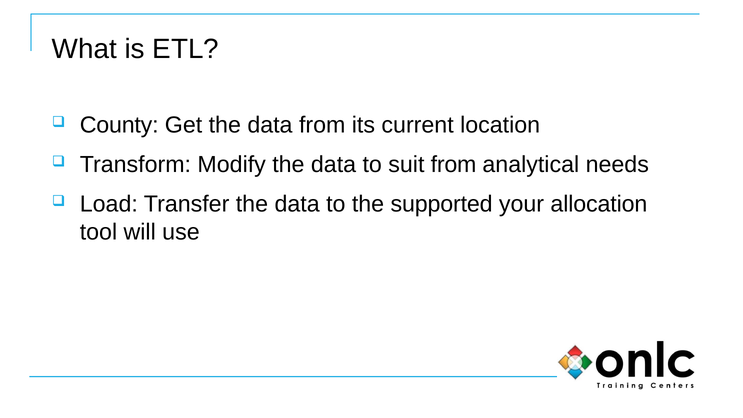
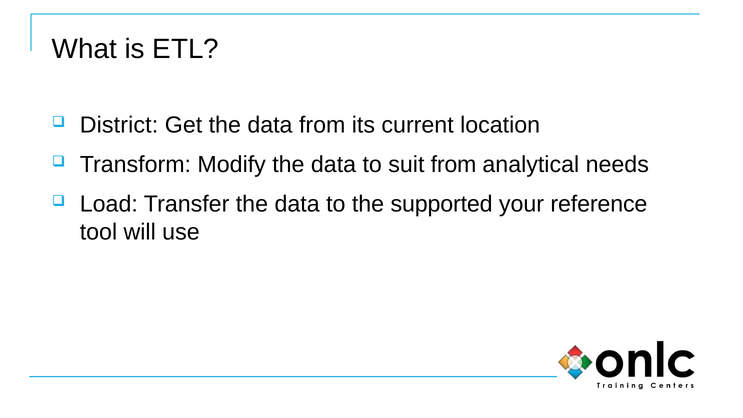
County: County -> District (119, 125)
allocation: allocation -> reference (599, 204)
